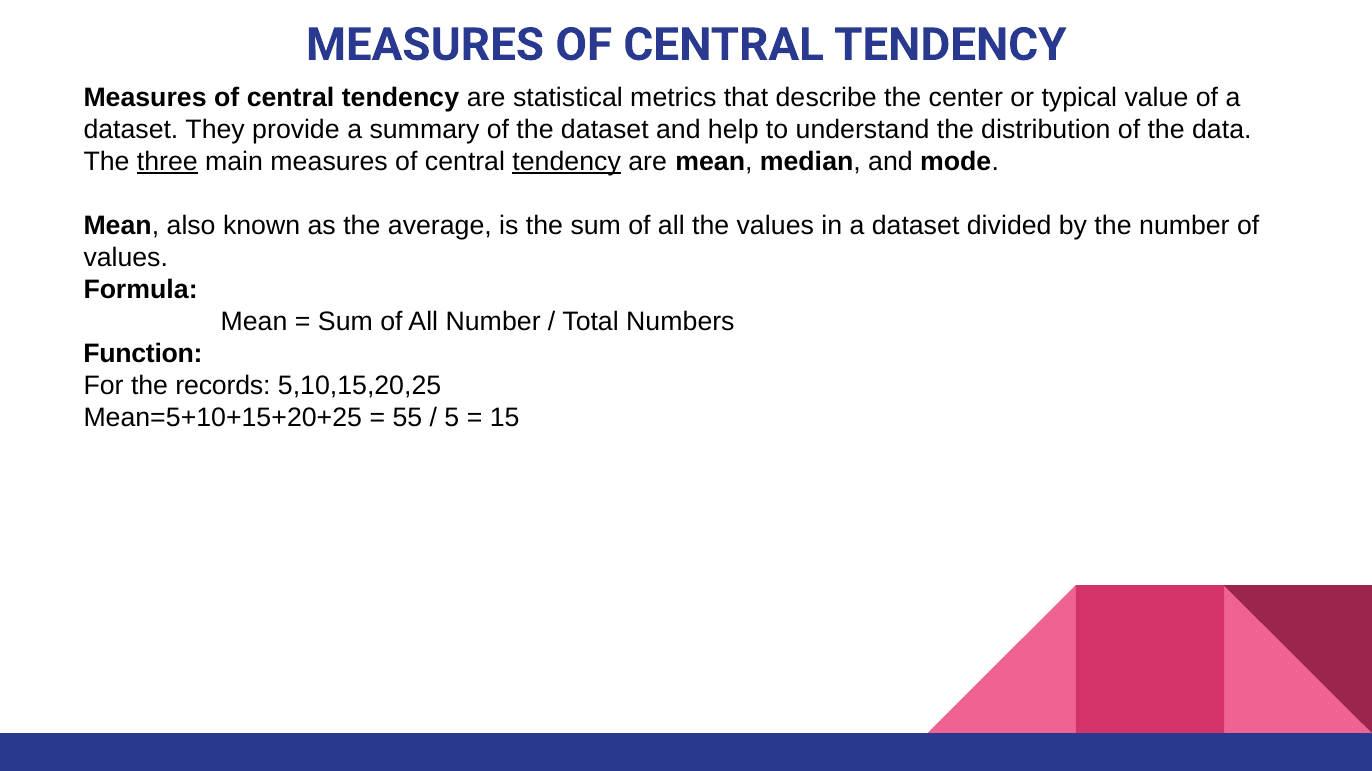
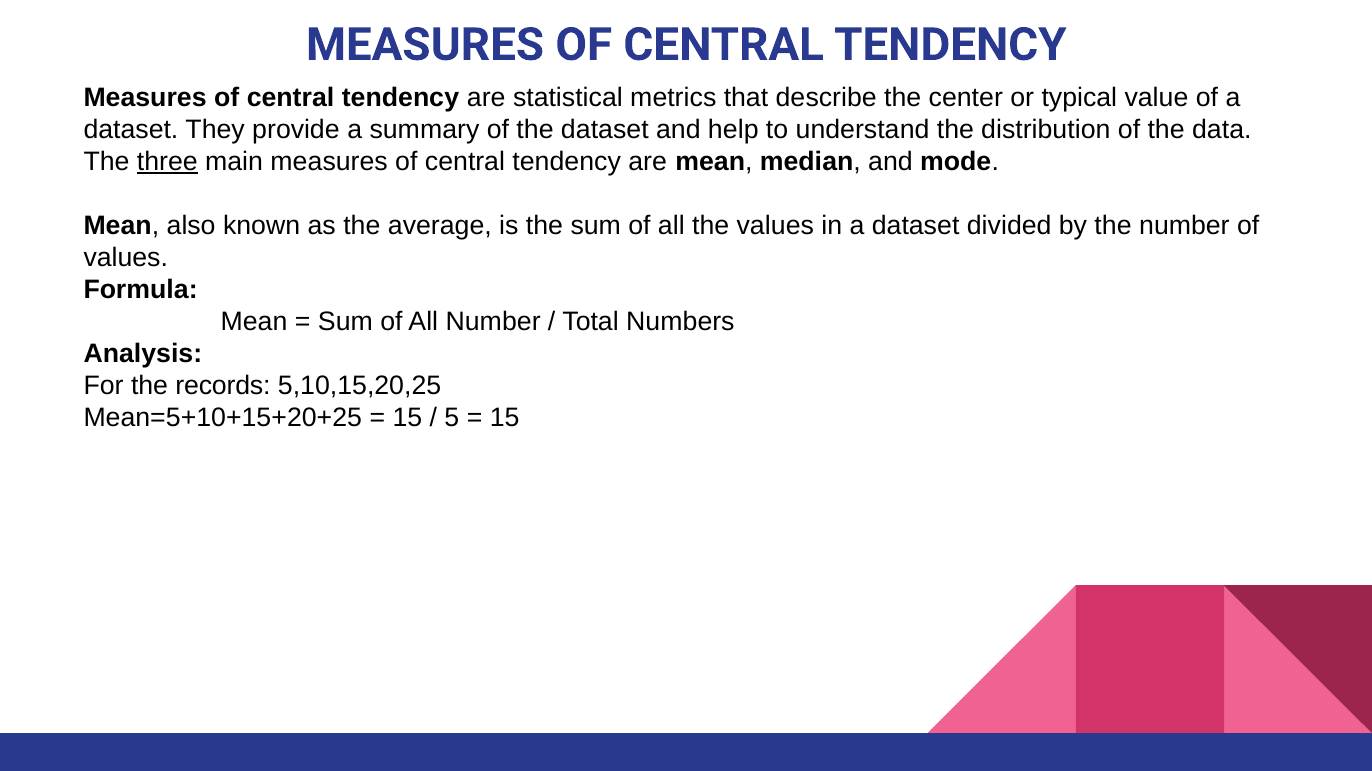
tendency underline: present -> none (567, 162)
Function: Function -> Analysis (143, 354)
55: 55 -> 15 (407, 418)
